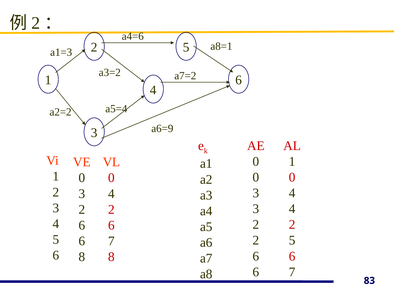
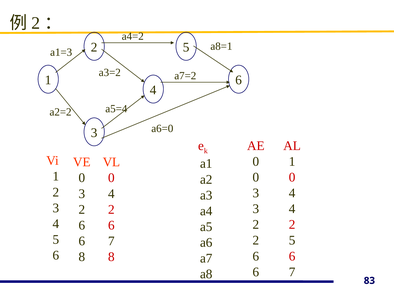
a4=6: a4=6 -> a4=2 (133, 36)
a6=9: a6=9 -> a6=0 (162, 128)
